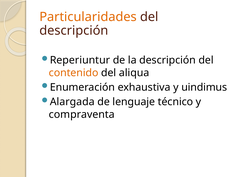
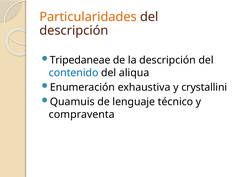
Reperiuntur: Reperiuntur -> Tripedaneae (80, 60)
contenido colour: orange -> blue (74, 73)
uindimus: uindimus -> crystallini (204, 87)
Alargada: Alargada -> Quamuis (72, 102)
